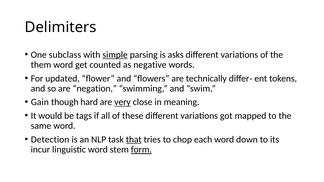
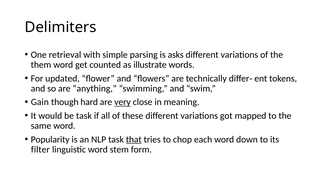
subclass: subclass -> retrieval (65, 55)
simple underline: present -> none (115, 55)
negative: negative -> illustrate (150, 65)
negation: negation -> anything (95, 89)
be tags: tags -> task (84, 116)
Detection: Detection -> Popularity (50, 140)
incur: incur -> filter (40, 150)
form underline: present -> none (141, 150)
